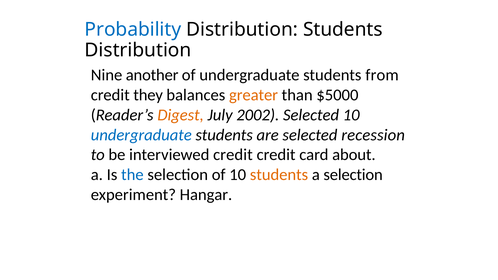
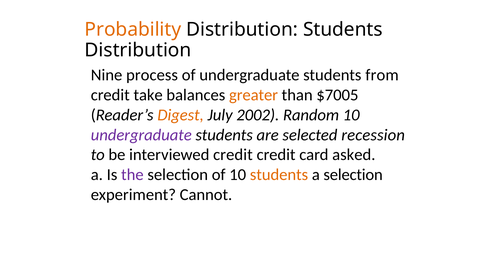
Probability colour: blue -> orange (133, 30)
another: another -> process (152, 75)
they: they -> take (148, 95)
$5000: $5000 -> $7005 (337, 95)
2002 Selected: Selected -> Random (311, 115)
undergraduate colour: blue -> purple (141, 135)
about: about -> asked (354, 155)
the colour: blue -> purple (132, 175)
Hangar: Hangar -> Cannot (206, 195)
